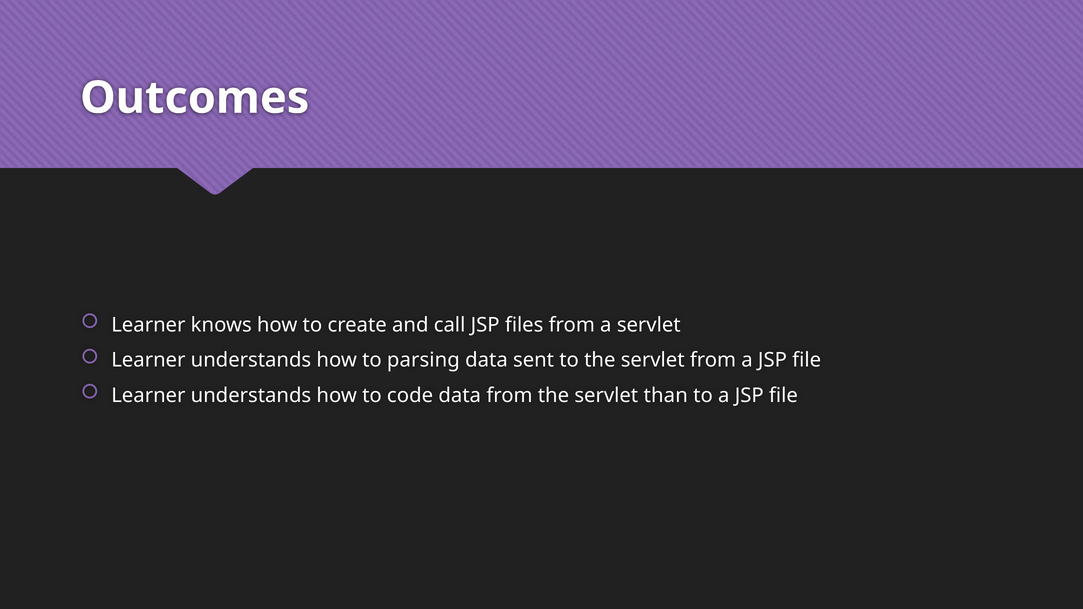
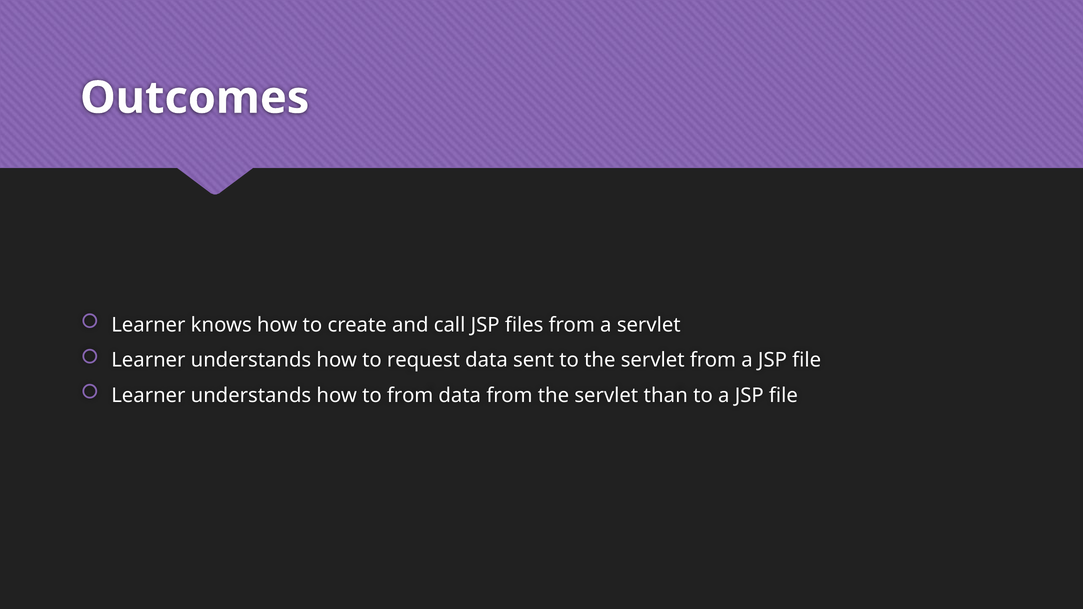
parsing: parsing -> request (423, 360)
to code: code -> from (410, 396)
